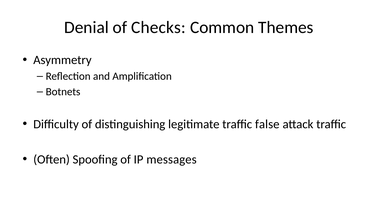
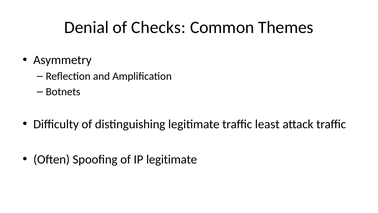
false: false -> least (267, 124)
IP messages: messages -> legitimate (172, 159)
